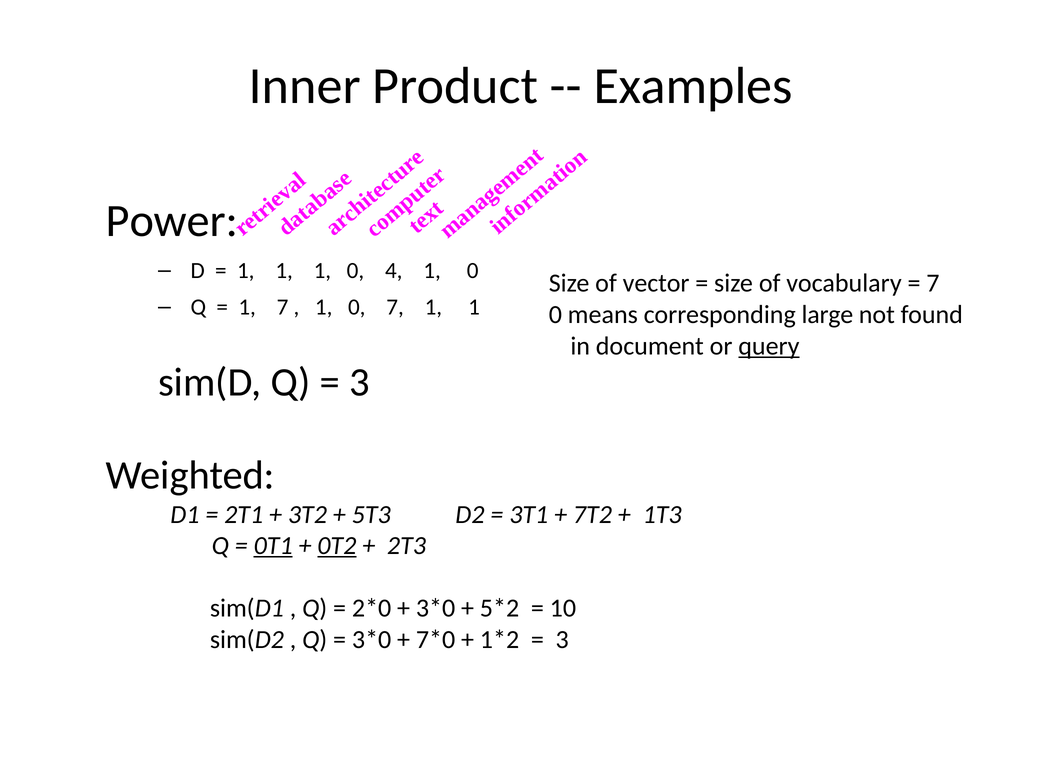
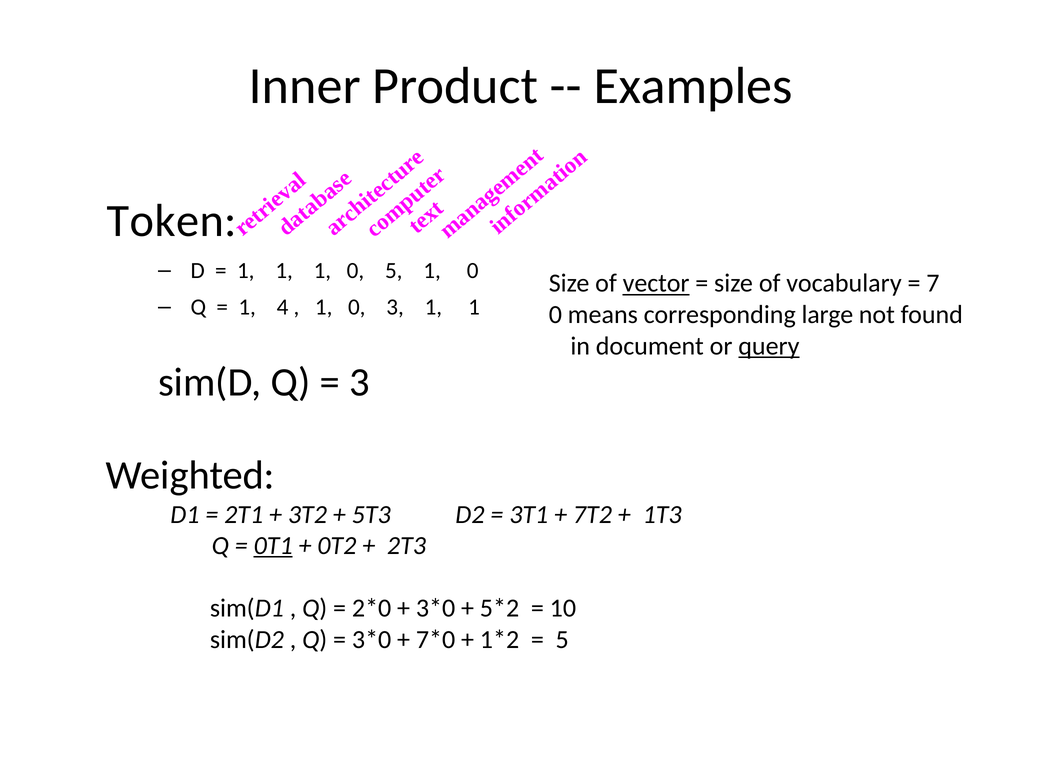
Power: Power -> Token (172, 221)
0 4: 4 -> 5 (394, 270)
vector underline: none -> present (656, 283)
1 7: 7 -> 4 (282, 307)
0 7: 7 -> 3 (395, 307)
0T2 underline: present -> none (337, 545)
3: 3 -> 5 (562, 639)
